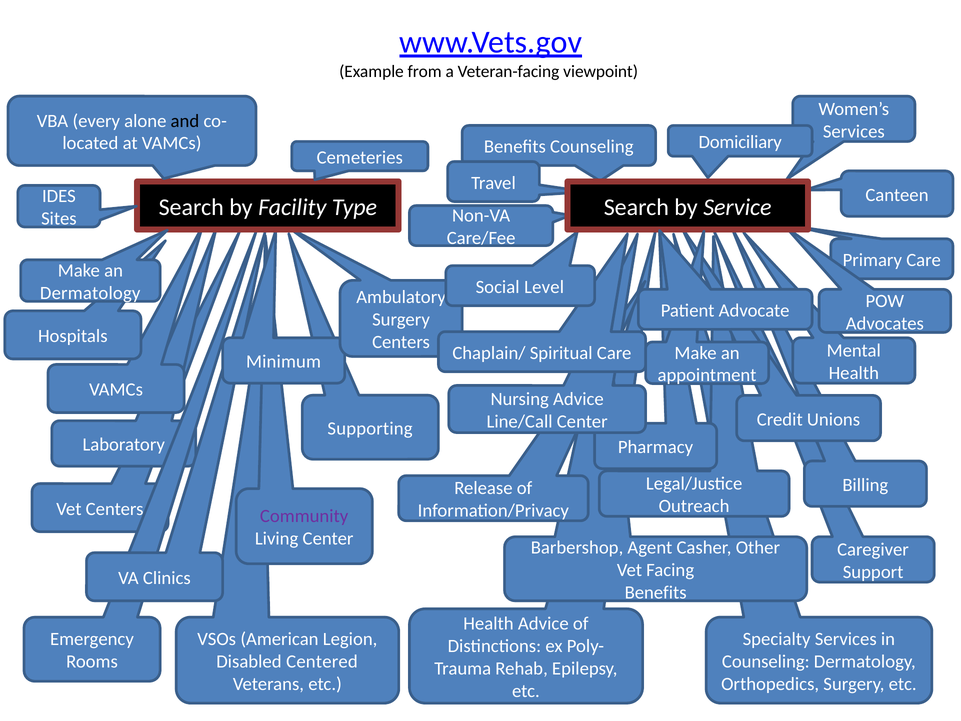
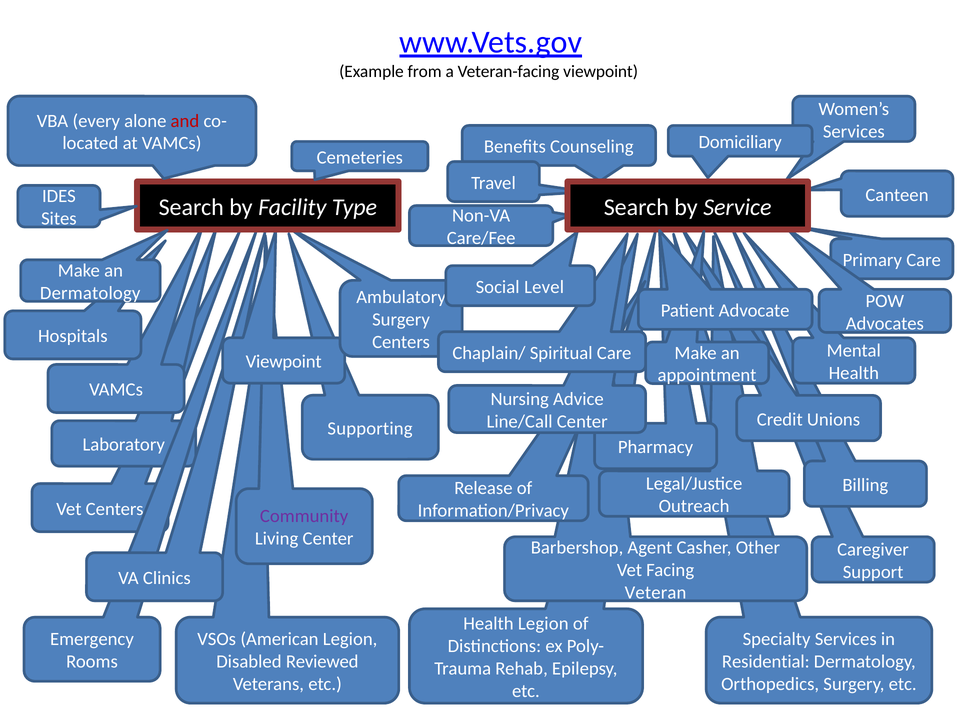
and colour: black -> red (185, 121)
Minimum: Minimum -> Viewpoint (284, 362)
Benefits: Benefits -> Veteran (656, 592)
Health Advice: Advice -> Legion (543, 623)
Centered: Centered -> Reviewed (322, 661)
Counseling: Counseling -> Residential (766, 661)
